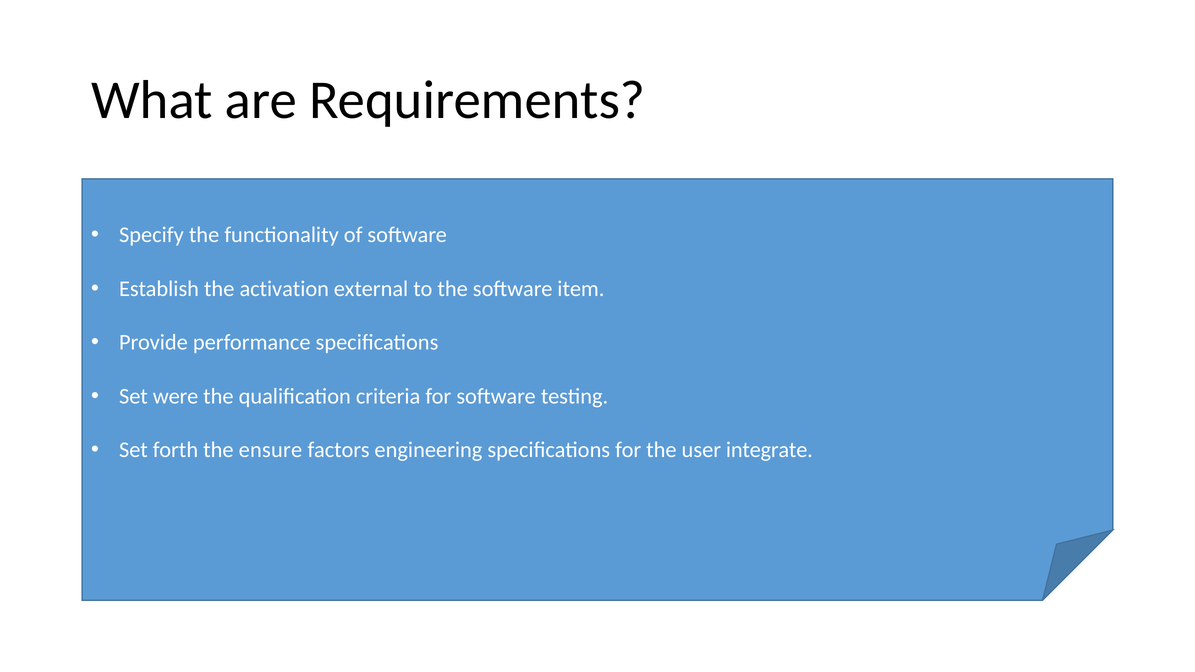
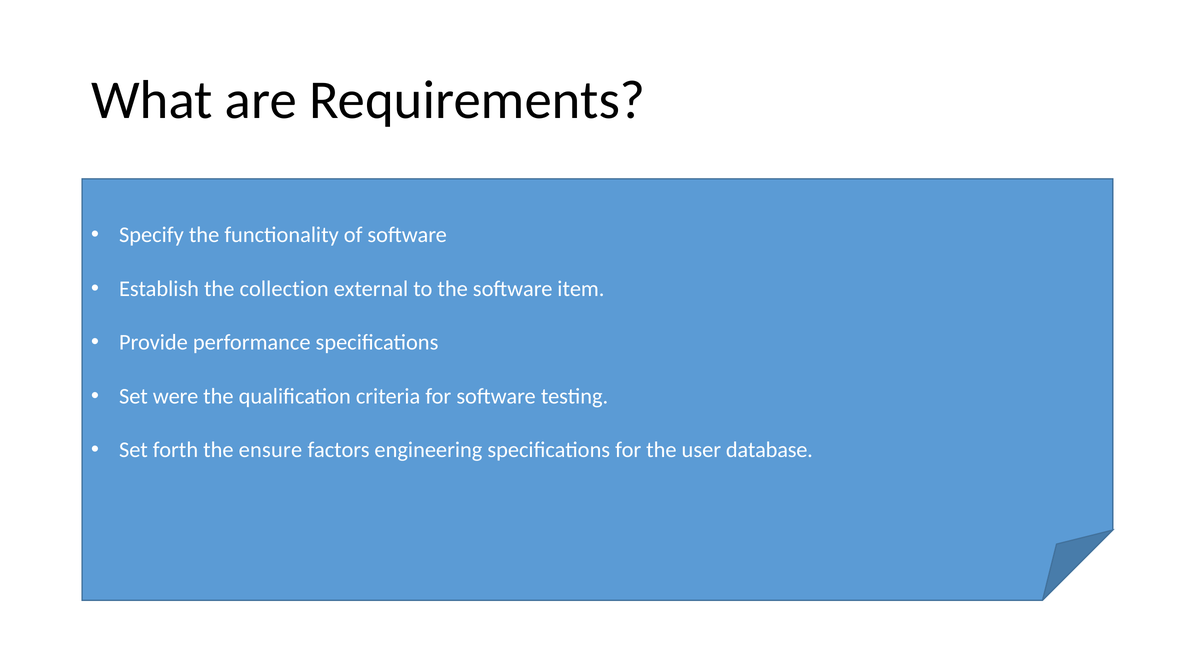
activation: activation -> collection (284, 289)
integrate: integrate -> database (769, 450)
